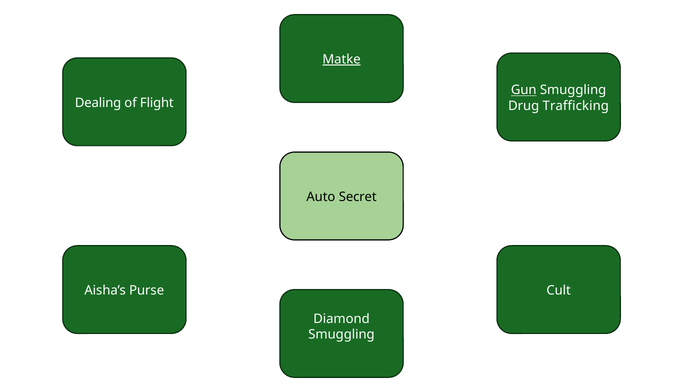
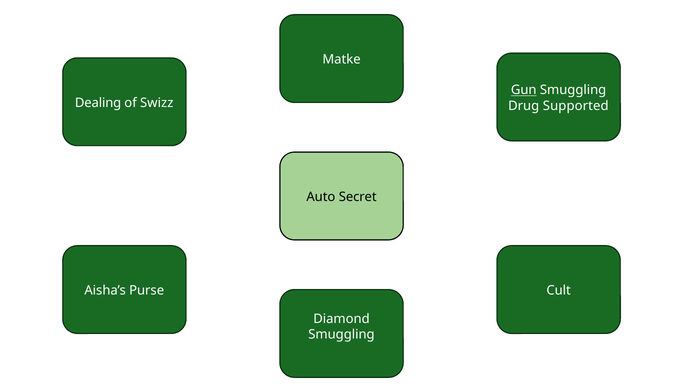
Matke underline: present -> none (342, 59)
Flight: Flight -> Swizz (157, 103)
Trafficking: Trafficking -> Supported (576, 106)
